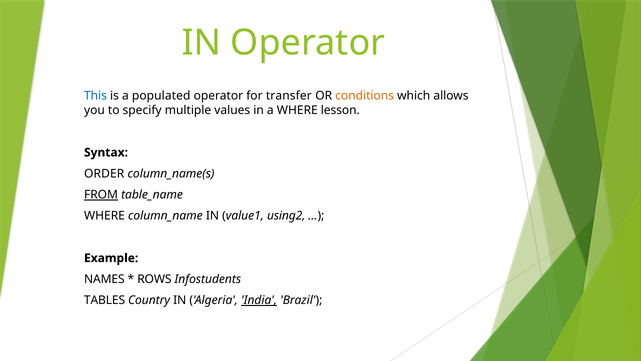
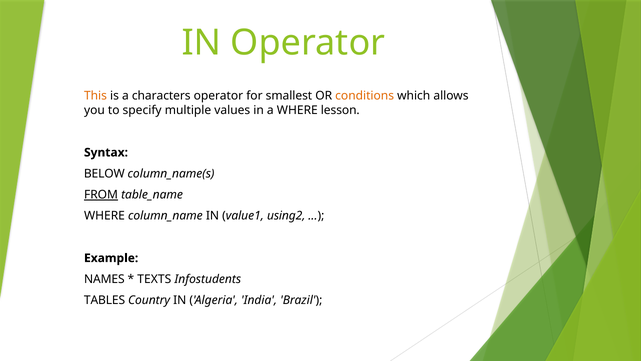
This colour: blue -> orange (95, 96)
populated: populated -> characters (161, 96)
transfer: transfer -> smallest (289, 96)
ORDER: ORDER -> BELOW (104, 173)
ROWS: ROWS -> TEXTS (154, 279)
India underline: present -> none (259, 300)
